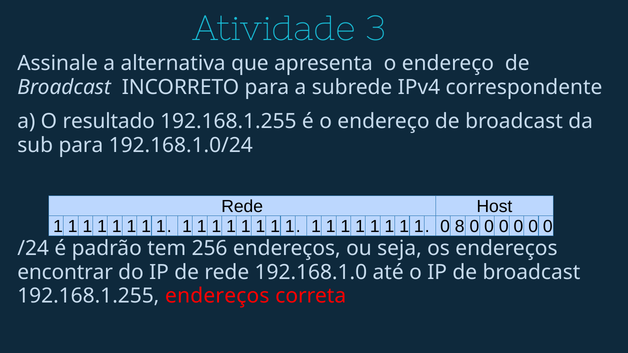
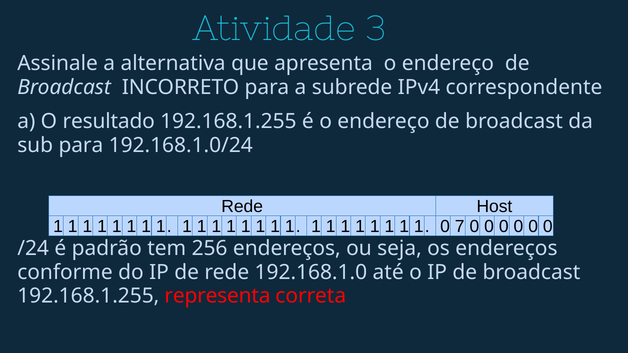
8: 8 -> 7 (460, 227)
encontrar: encontrar -> conforme (65, 272)
192.168.1.255 endereços: endereços -> representa (217, 296)
